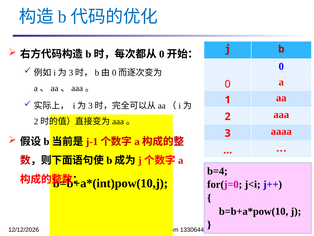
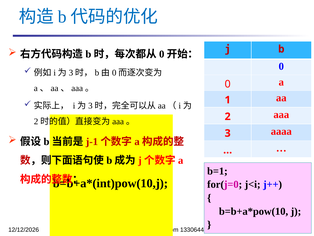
b=4: b=4 -> b=1 (217, 171)
